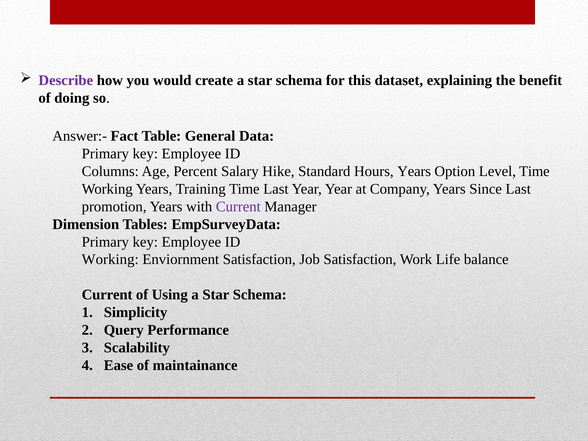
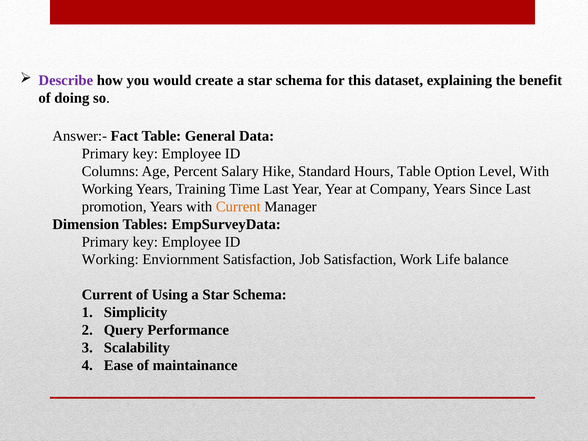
Hours Years: Years -> Table (414, 171)
Level Time: Time -> With (534, 171)
Current colour: purple -> orange (238, 207)
